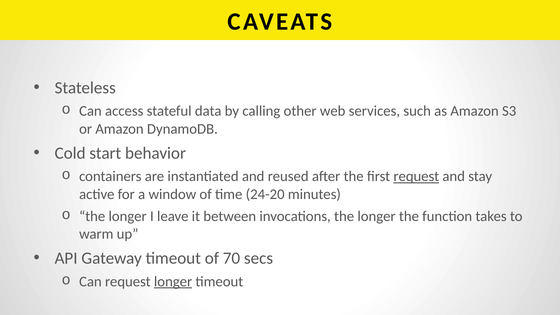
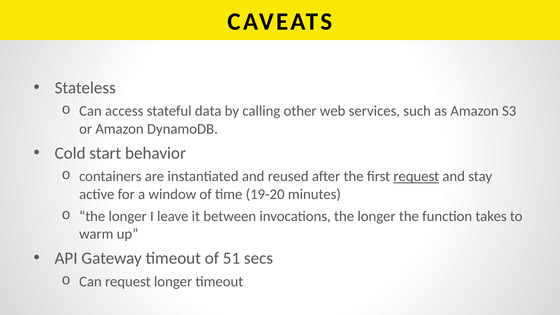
24-20: 24-20 -> 19-20 (265, 194)
70: 70 -> 51 (231, 258)
longer underline: present -> none (173, 282)
